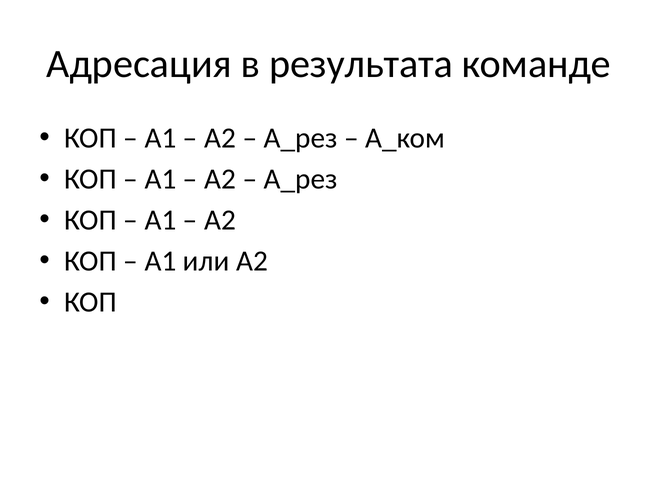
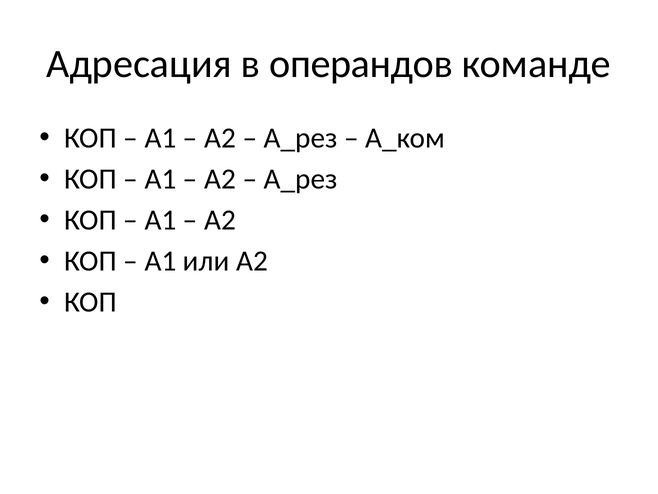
результата: результата -> операндов (361, 64)
